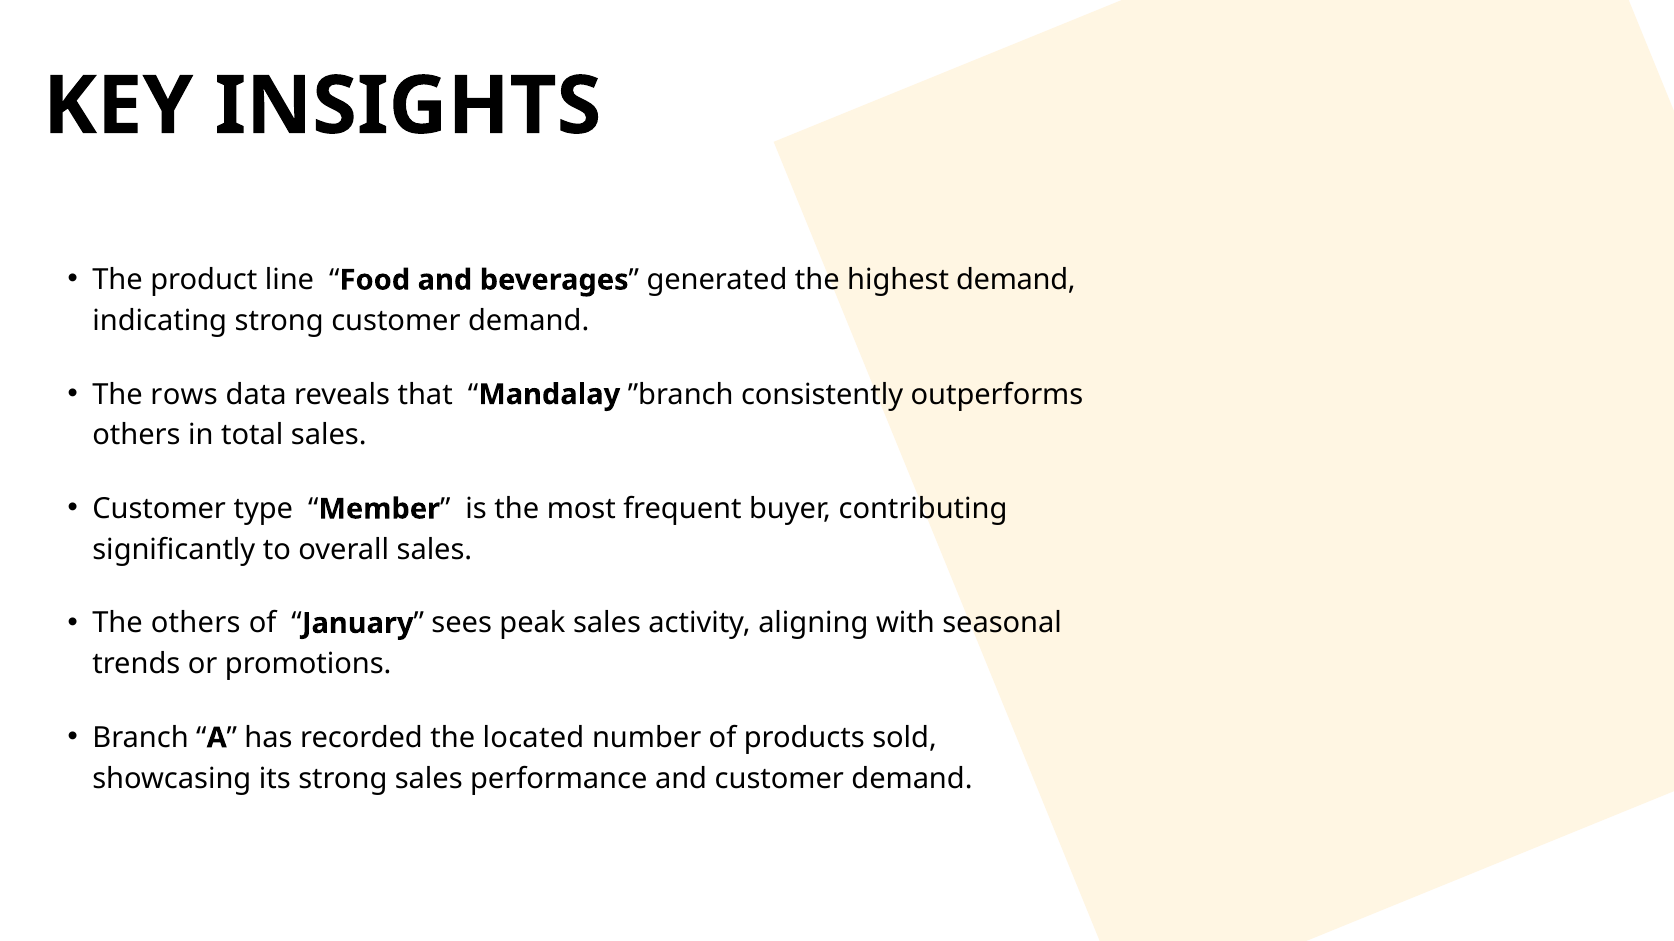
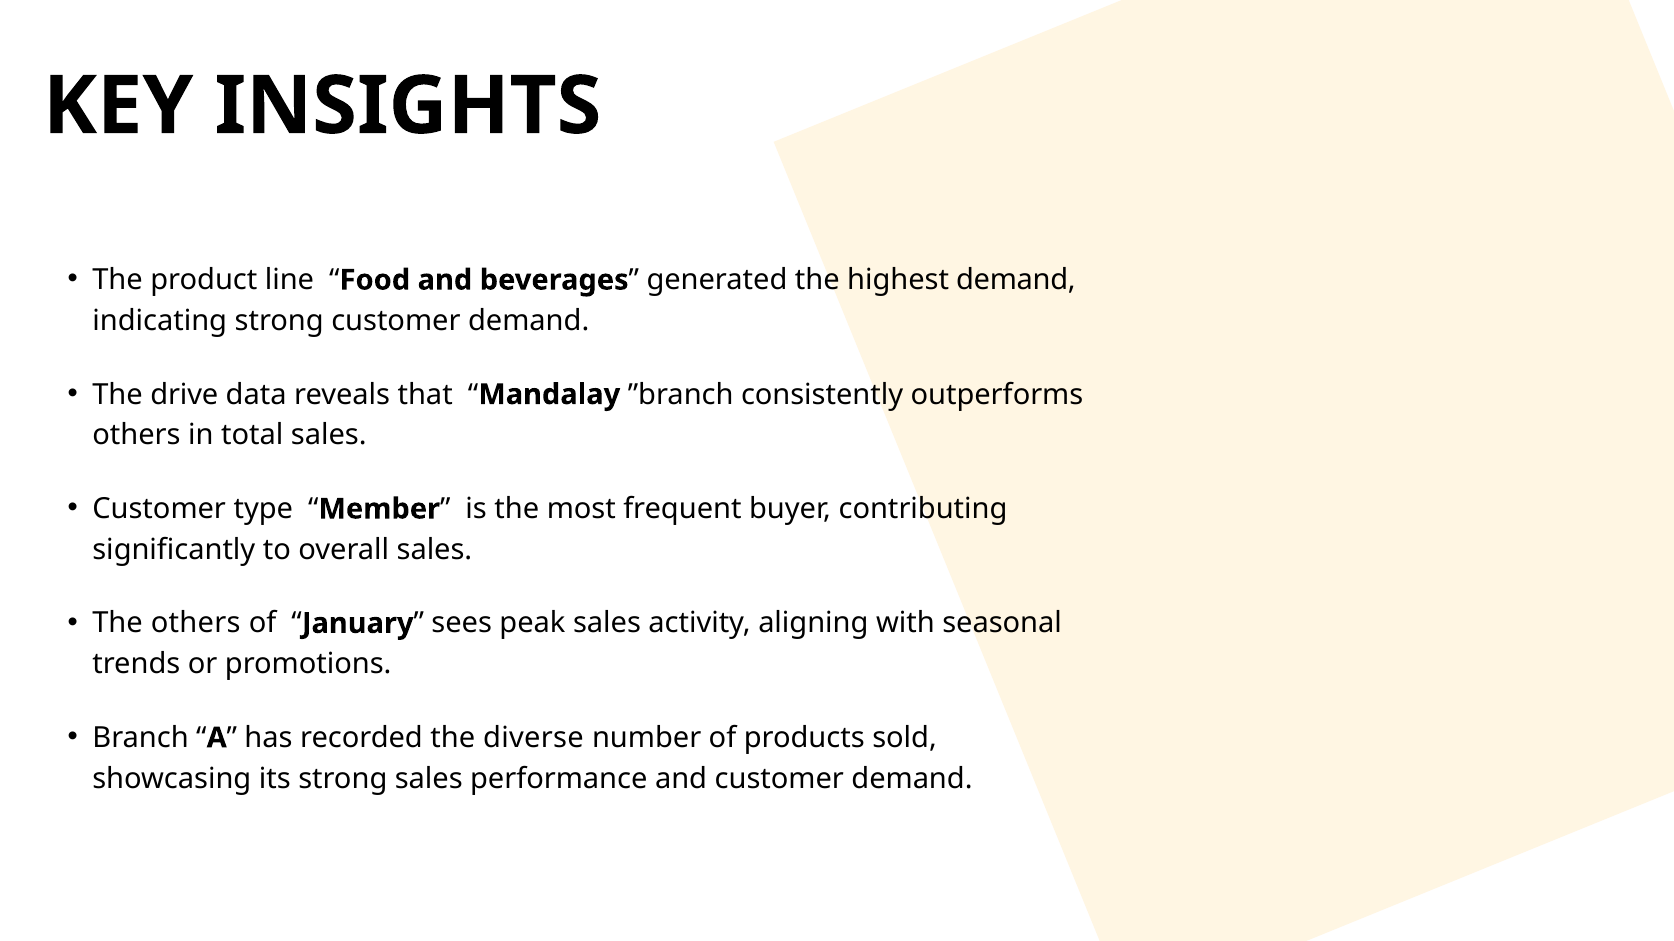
rows: rows -> drive (184, 395)
located: located -> diverse (533, 738)
